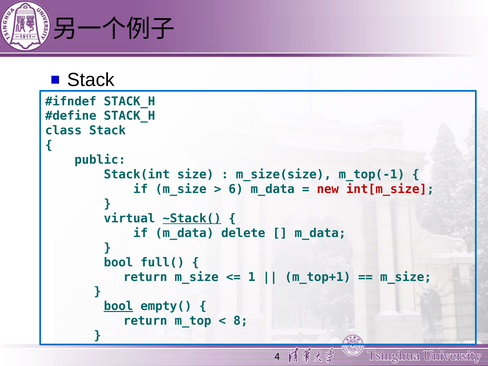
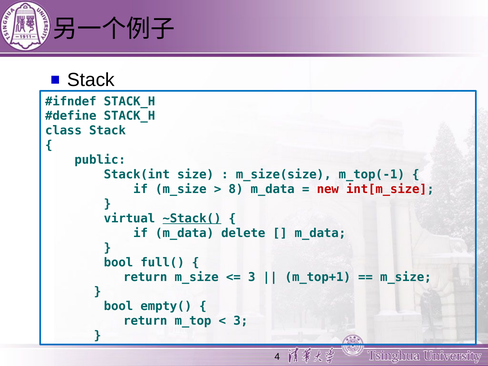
6: 6 -> 8 (236, 189)
1: 1 -> 3 (252, 277)
bool underline: present -> none (118, 306)
8: 8 -> 3 (241, 321)
